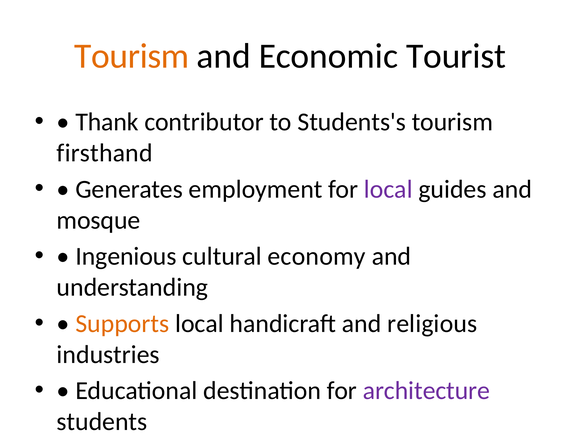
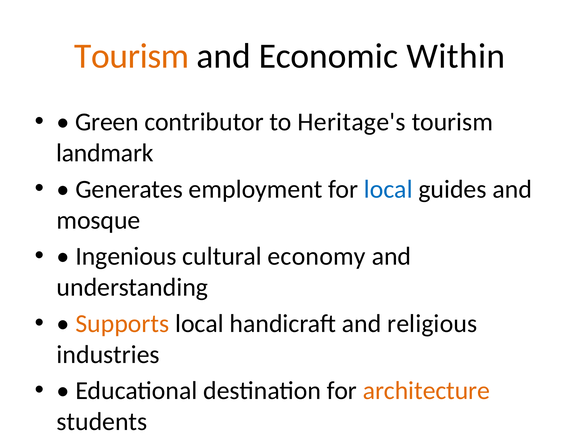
Tourist: Tourist -> Within (456, 56)
Thank: Thank -> Green (107, 122)
Students's: Students's -> Heritage's (352, 122)
firsthand: firsthand -> landmark (105, 153)
local colour: purple -> blue (388, 189)
architecture colour: purple -> orange (426, 391)
